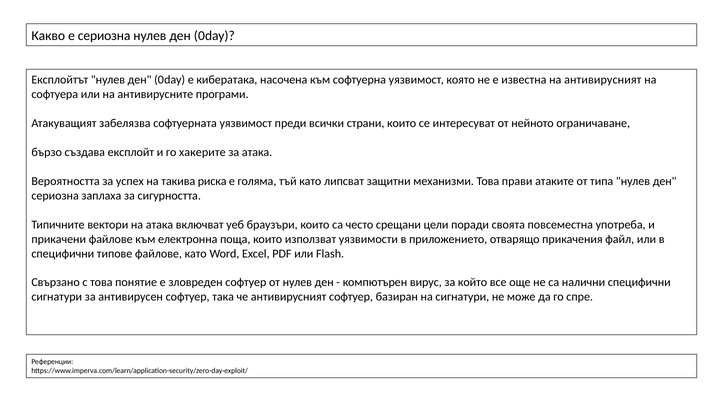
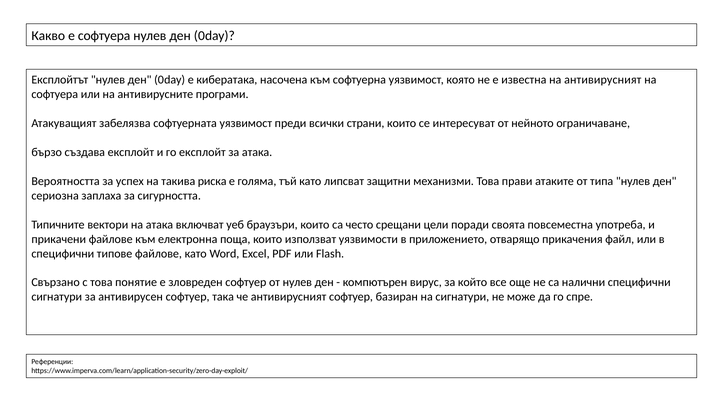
е сериозна: сериозна -> софтуера (104, 36)
хакерите: хакерите -> eксплойт (202, 152)
